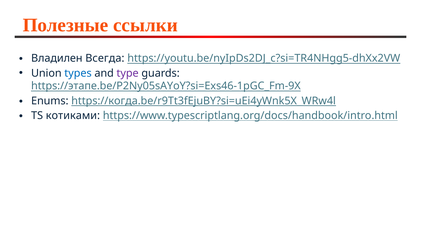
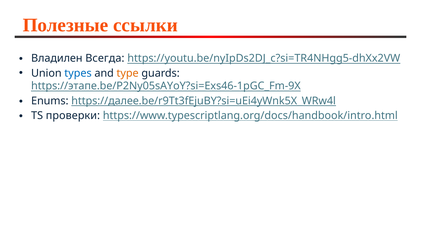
type colour: purple -> orange (128, 73)
https://когда.be/r9Tt3fEjuBY?si=uEi4yWnk5X_WRw4l: https://когда.be/r9Tt3fEjuBY?si=uEi4yWnk5X_WRw4l -> https://далее.be/r9Tt3fEjuBY?si=uEi4yWnk5X_WRw4l (204, 101)
котиками: котиками -> проверки (73, 115)
